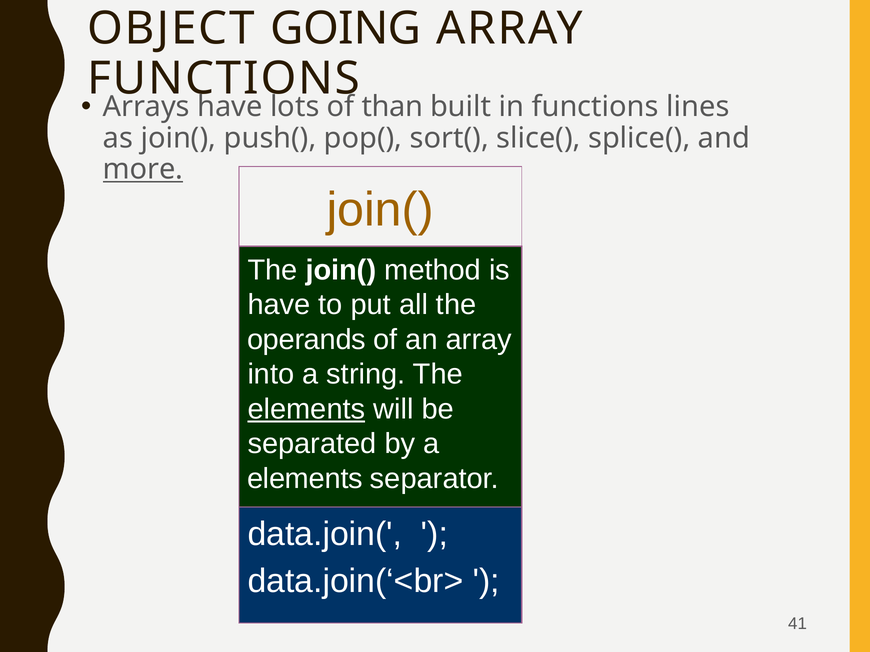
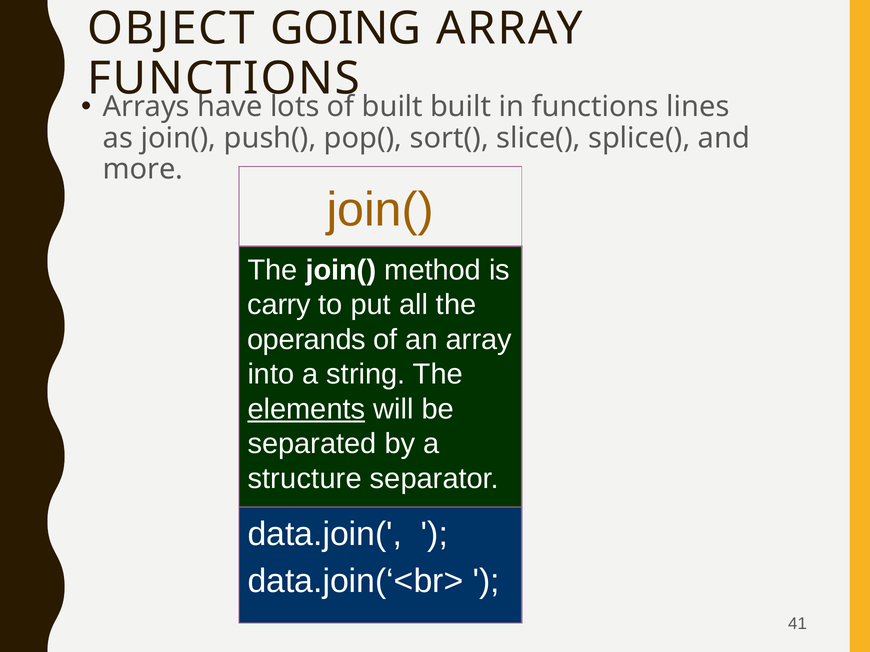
than: than -> built (392, 107)
more underline: present -> none (143, 169)
have: have -> carry (279, 305)
elements: elements -> structure (305, 479)
